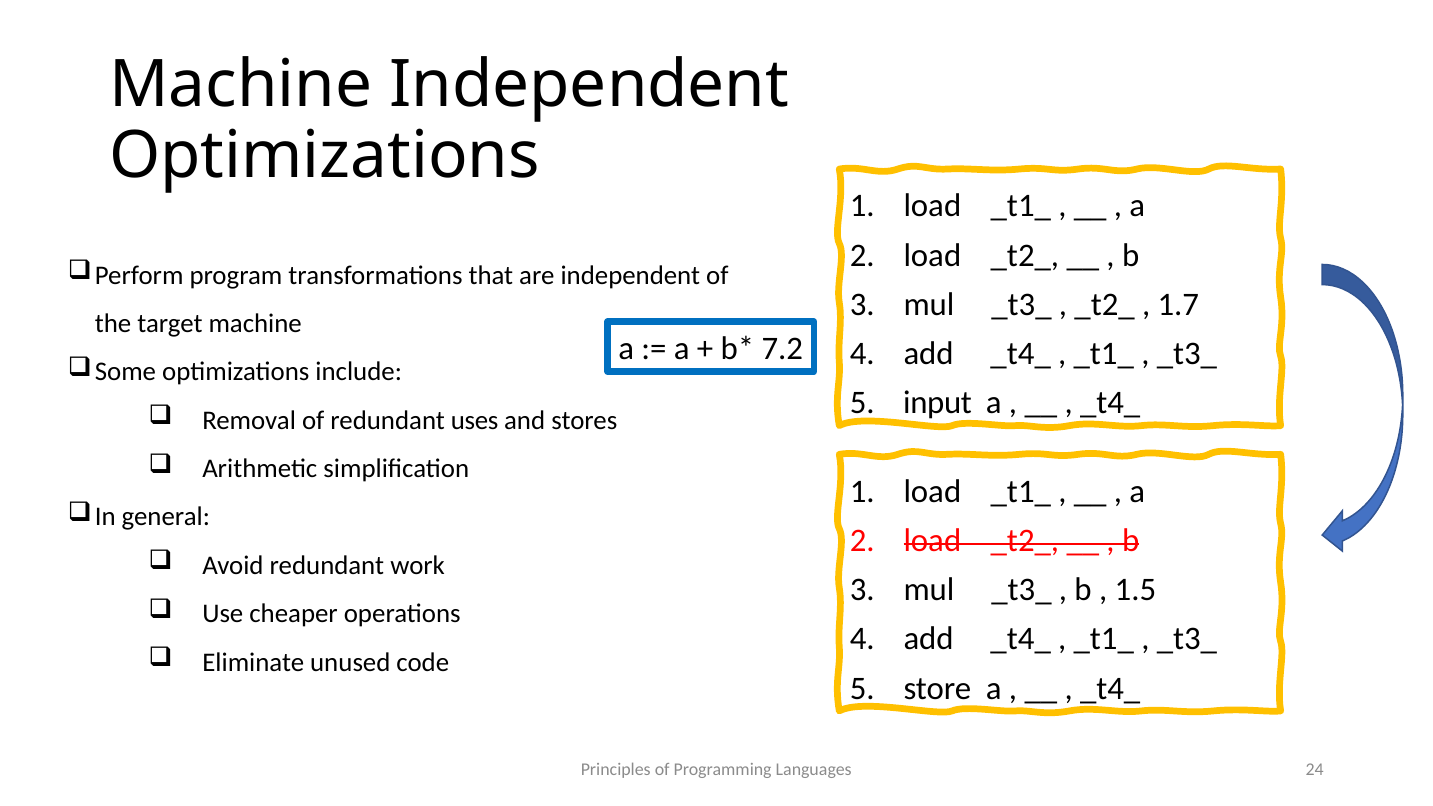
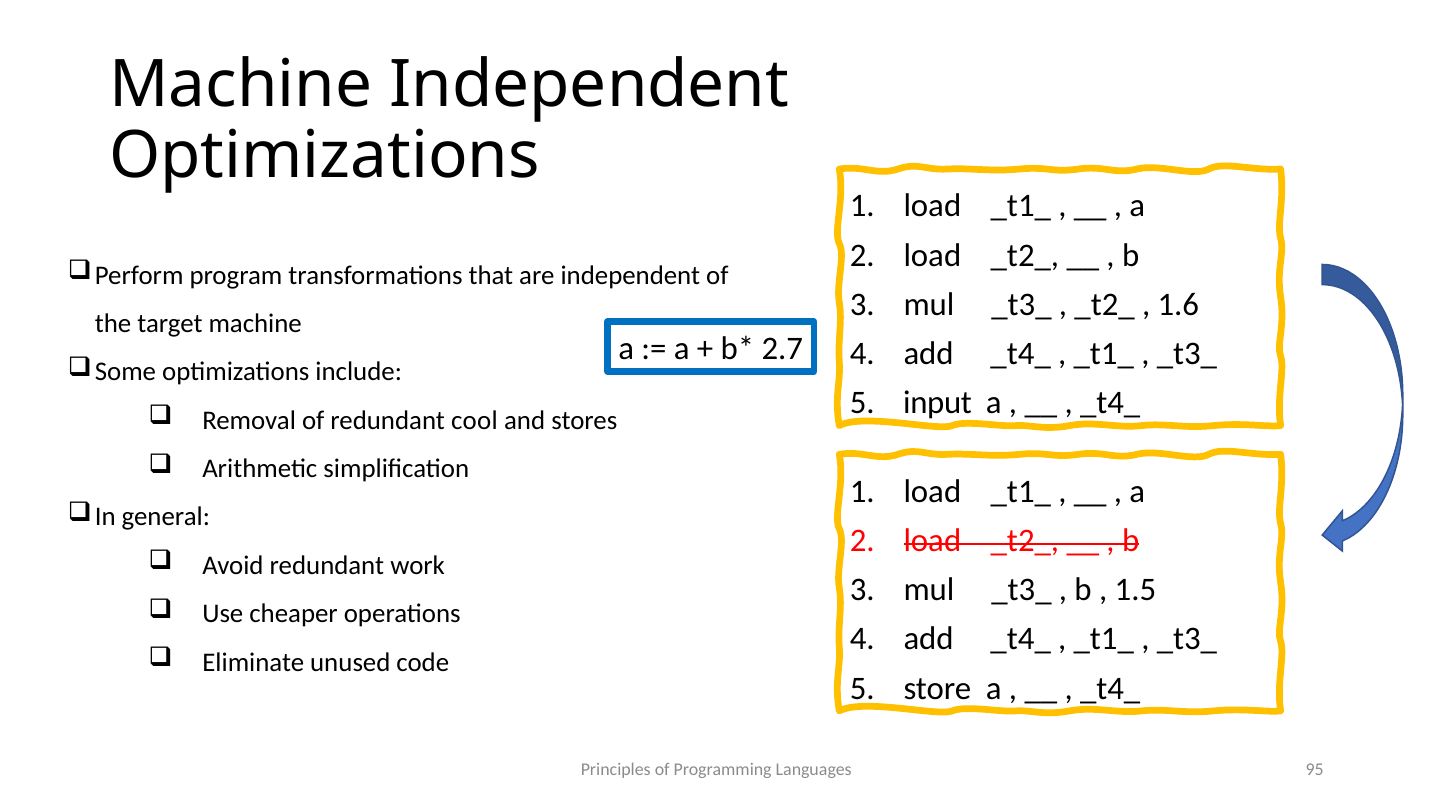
1.7: 1.7 -> 1.6 (1178, 305)
7.2: 7.2 -> 2.7 (782, 349)
uses: uses -> cool (474, 420)
24: 24 -> 95 (1315, 770)
